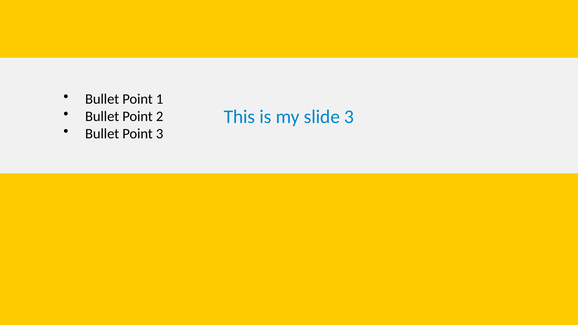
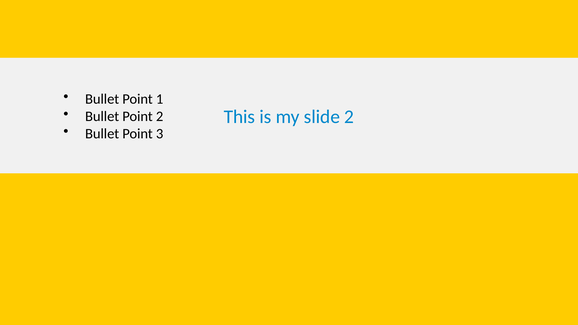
slide 3: 3 -> 2 (349, 117)
